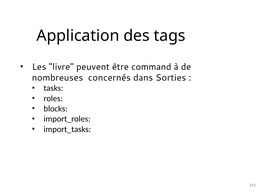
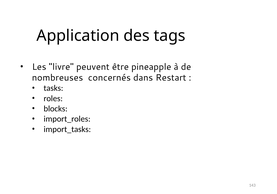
command: command -> pineapple (151, 67)
Sorties: Sorties -> Restart (171, 78)
